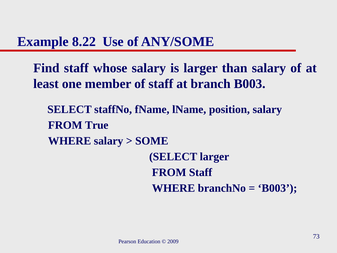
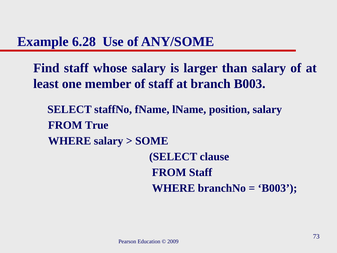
8.22: 8.22 -> 6.28 (84, 42)
SELECT larger: larger -> clause (214, 156)
